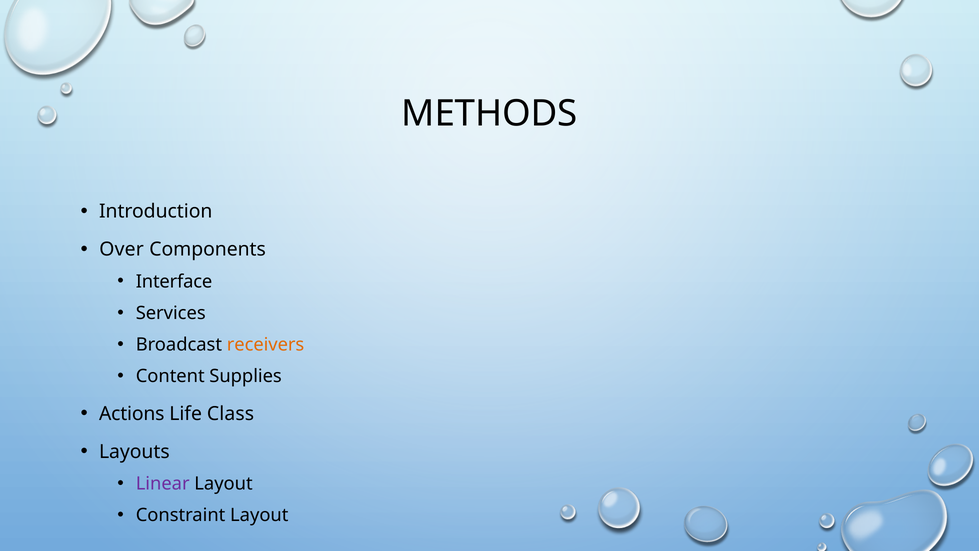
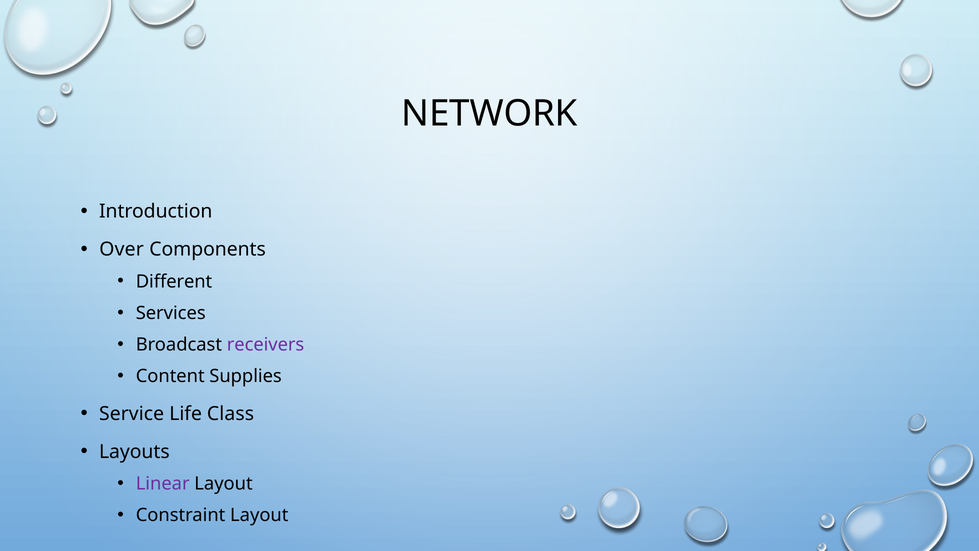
METHODS: METHODS -> NETWORK (490, 113)
Interface: Interface -> Different (174, 281)
receivers colour: orange -> purple (266, 344)
Actions: Actions -> Service (132, 414)
